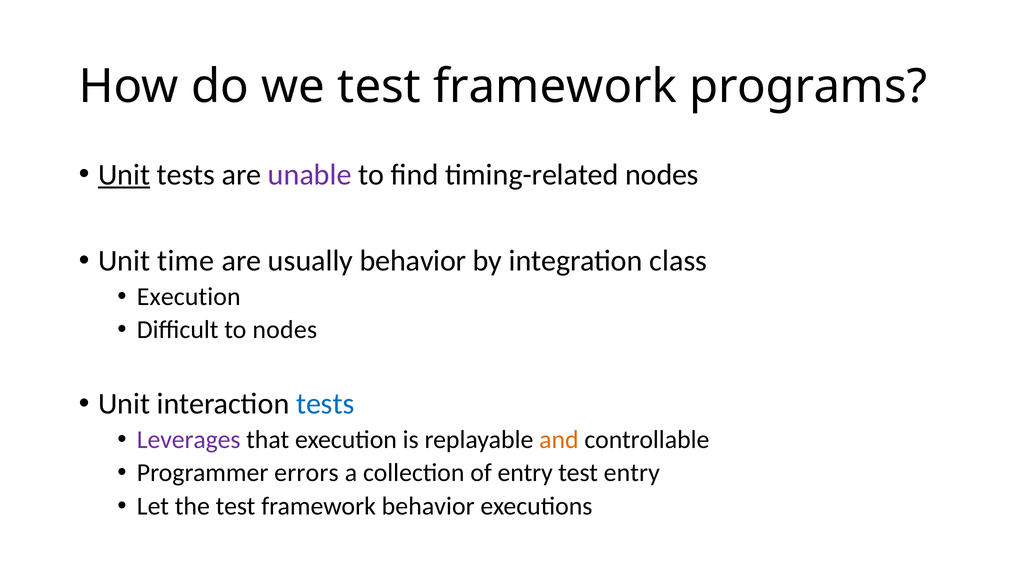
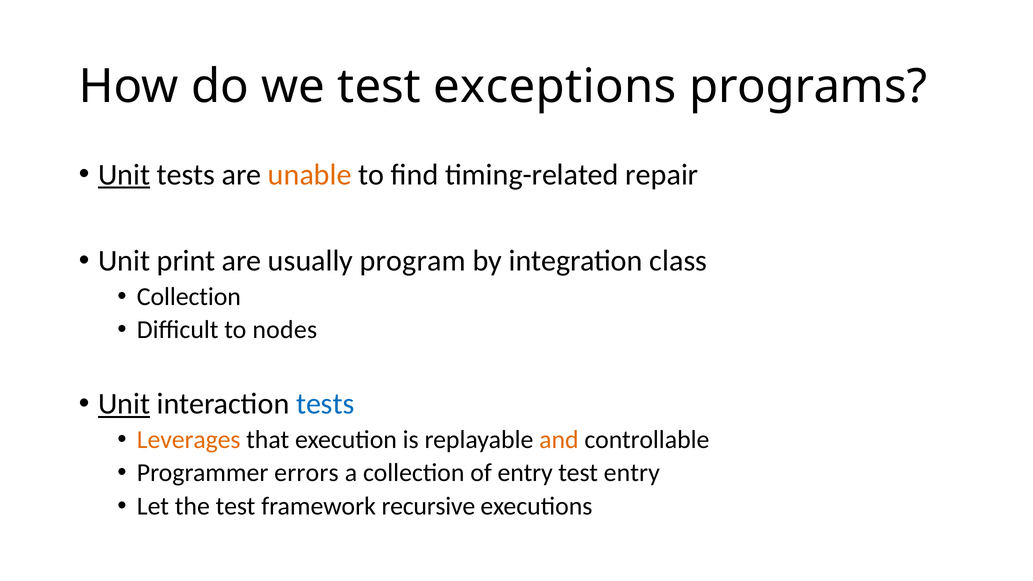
we test framework: framework -> exceptions (555, 87)
unable colour: purple -> orange (310, 175)
timing-related nodes: nodes -> repair (662, 175)
time: time -> print (186, 261)
usually behavior: behavior -> program (413, 261)
Execution: Execution -> Collection (189, 297)
Unit underline: none -> present (124, 404)
Leverages colour: purple -> orange (189, 440)
framework behavior: behavior -> recursive (428, 506)
